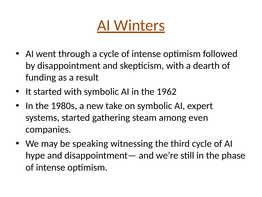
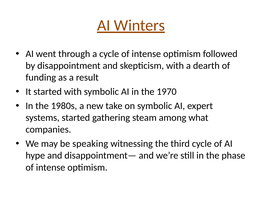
1962: 1962 -> 1970 (167, 91)
even: even -> what (198, 117)
